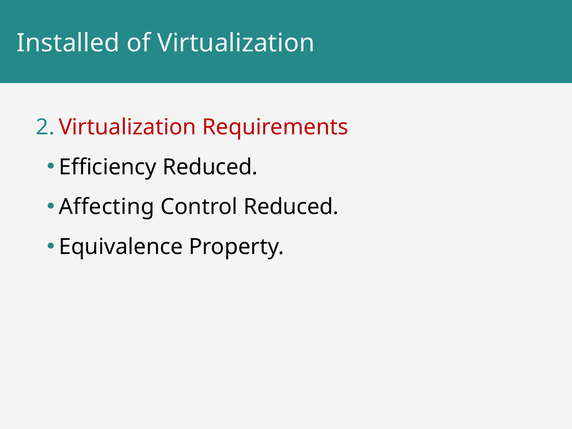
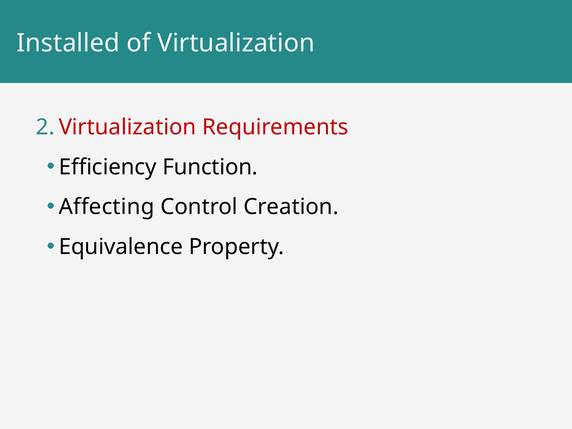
Efficiency Reduced: Reduced -> Function (210, 167)
Control Reduced: Reduced -> Creation (291, 207)
